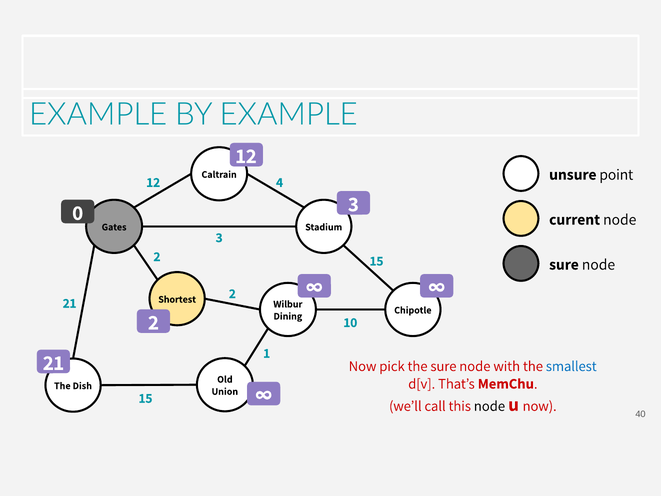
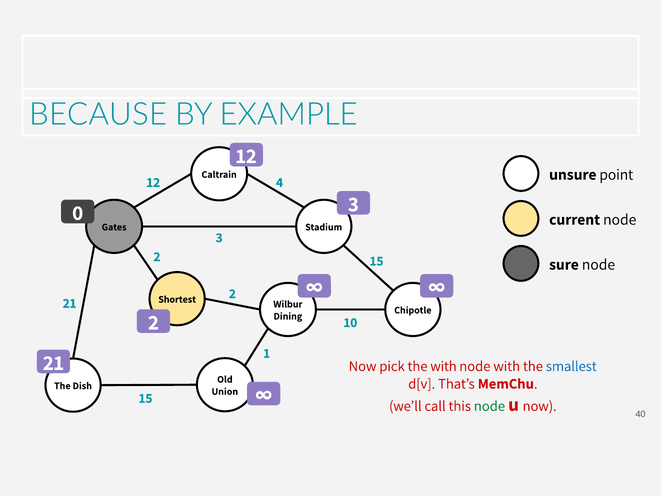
EXAMPLE: EXAMPLE -> BECAUSE (98, 114)
the sure: sure -> with (443, 366)
node colour: black -> green (489, 406)
